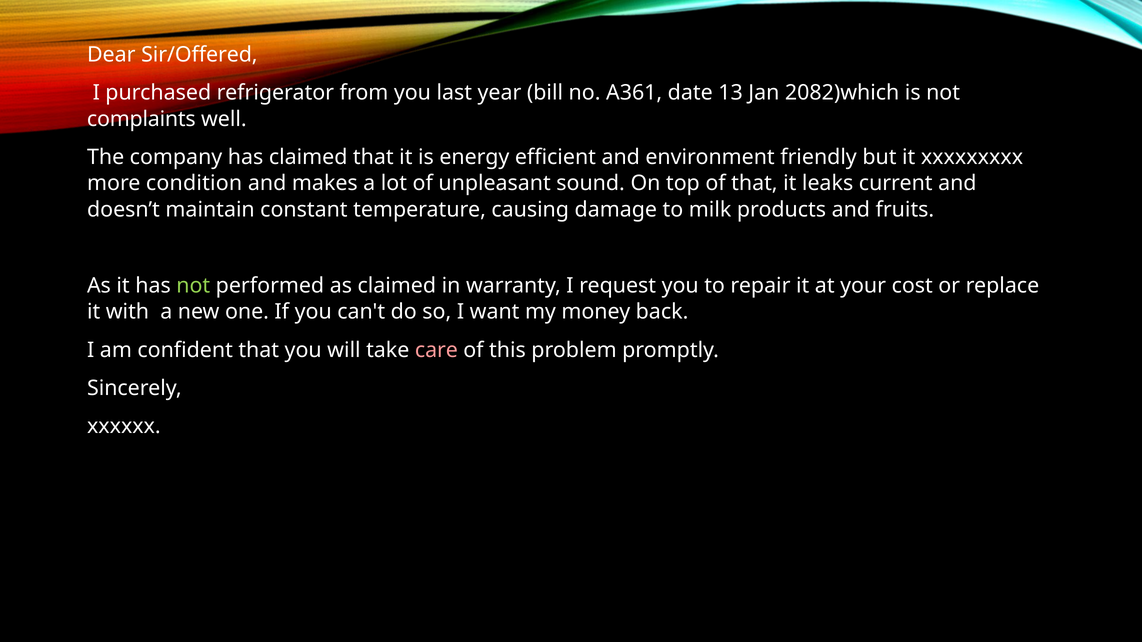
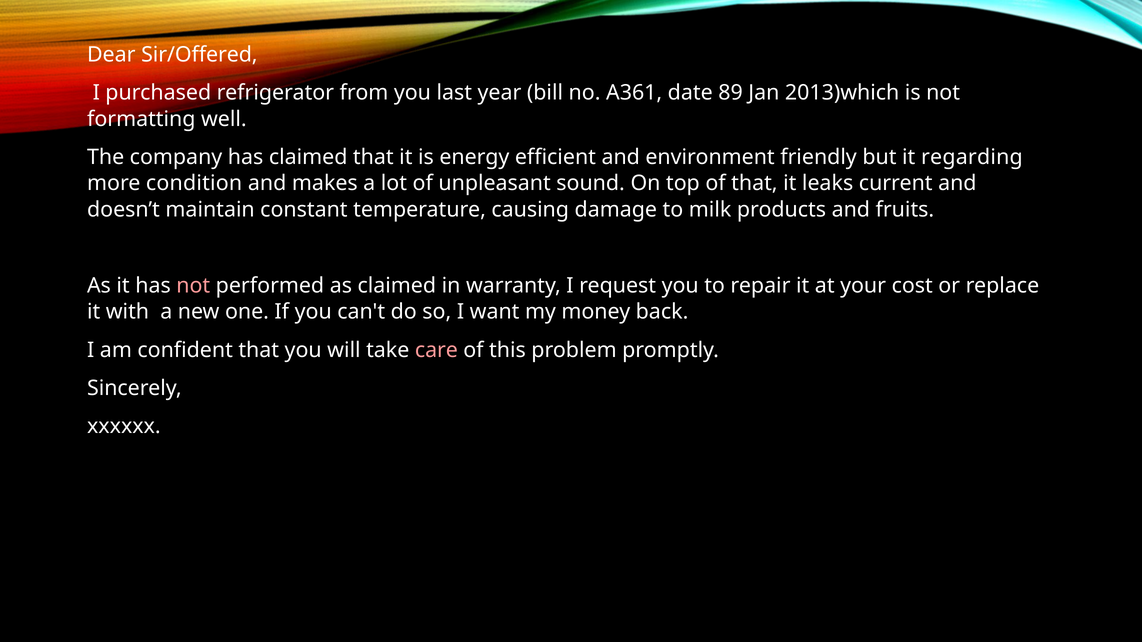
13: 13 -> 89 (731, 93)
2082)which: 2082)which -> 2013)which (842, 93)
complaints: complaints -> formatting (141, 119)
xxxxxxxxx: xxxxxxxxx -> regarding (972, 157)
not colour: light green -> pink (193, 286)
